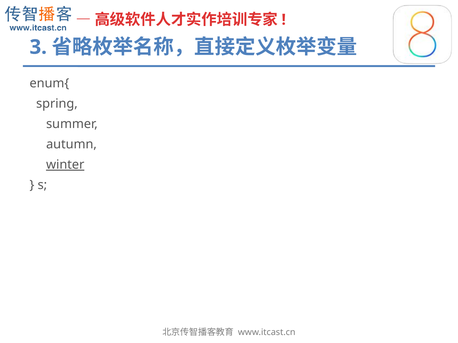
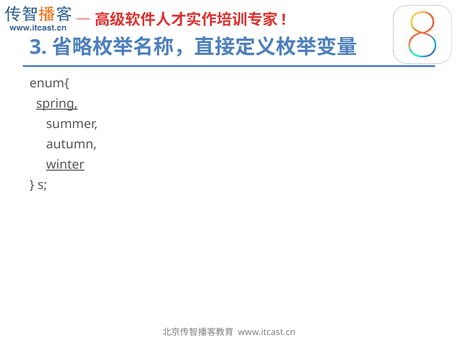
spring underline: none -> present (57, 104)
